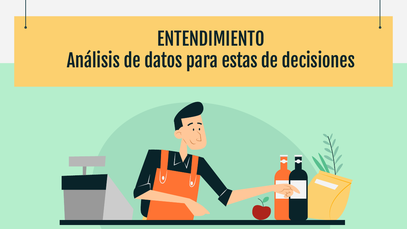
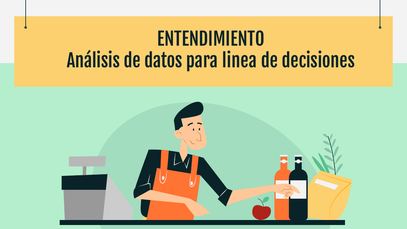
estas: estas -> linea (240, 61)
